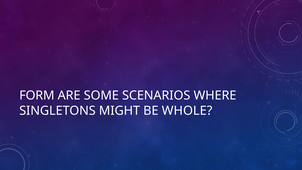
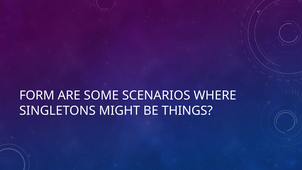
WHOLE: WHOLE -> THINGS (187, 111)
